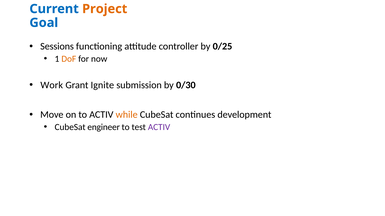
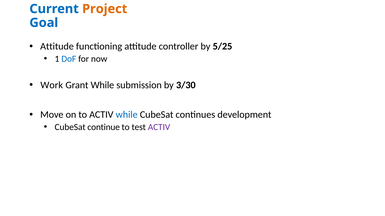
Sessions: Sessions -> Attitude (57, 47)
0/25: 0/25 -> 5/25 (222, 47)
DoF colour: orange -> blue (69, 59)
Grant Ignite: Ignite -> While (102, 85)
0/30: 0/30 -> 3/30 (186, 85)
while colour: orange -> blue (127, 115)
engineer: engineer -> continue (104, 127)
